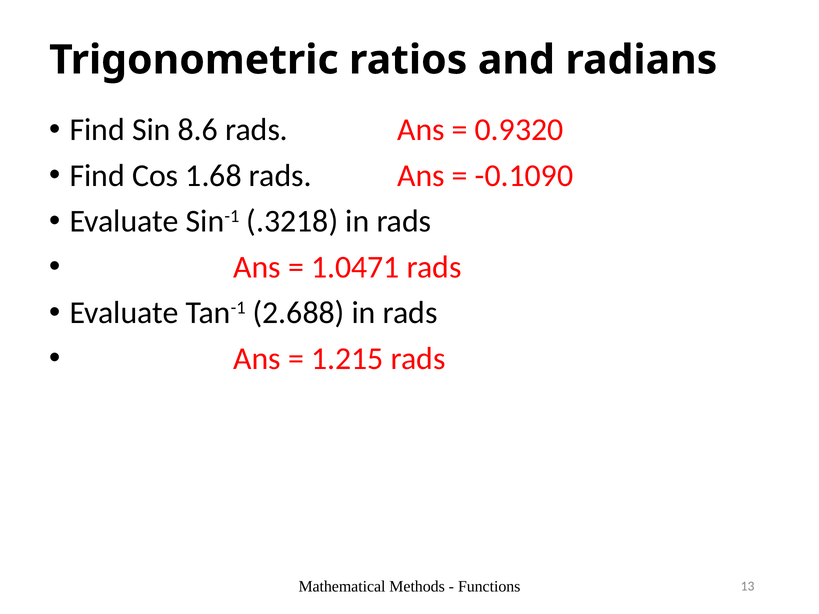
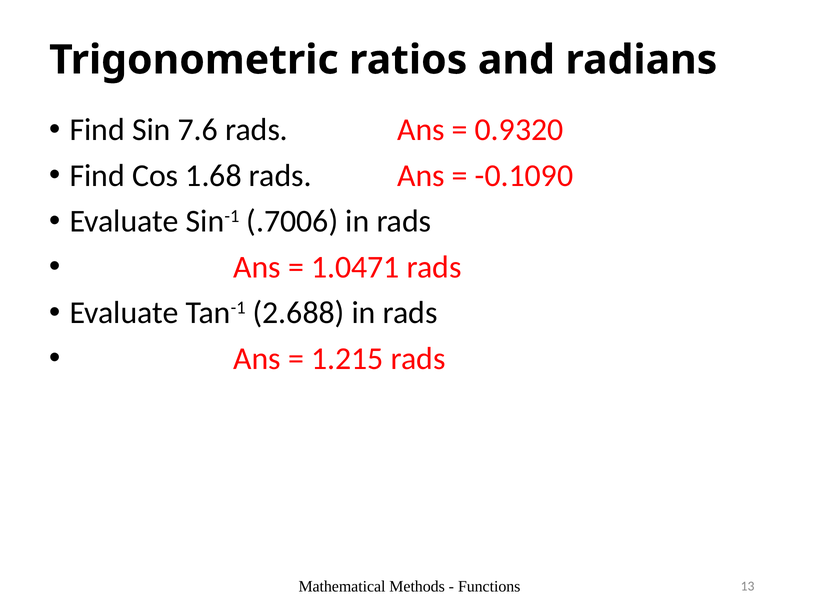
8.6: 8.6 -> 7.6 (198, 130)
.3218: .3218 -> .7006 (292, 221)
